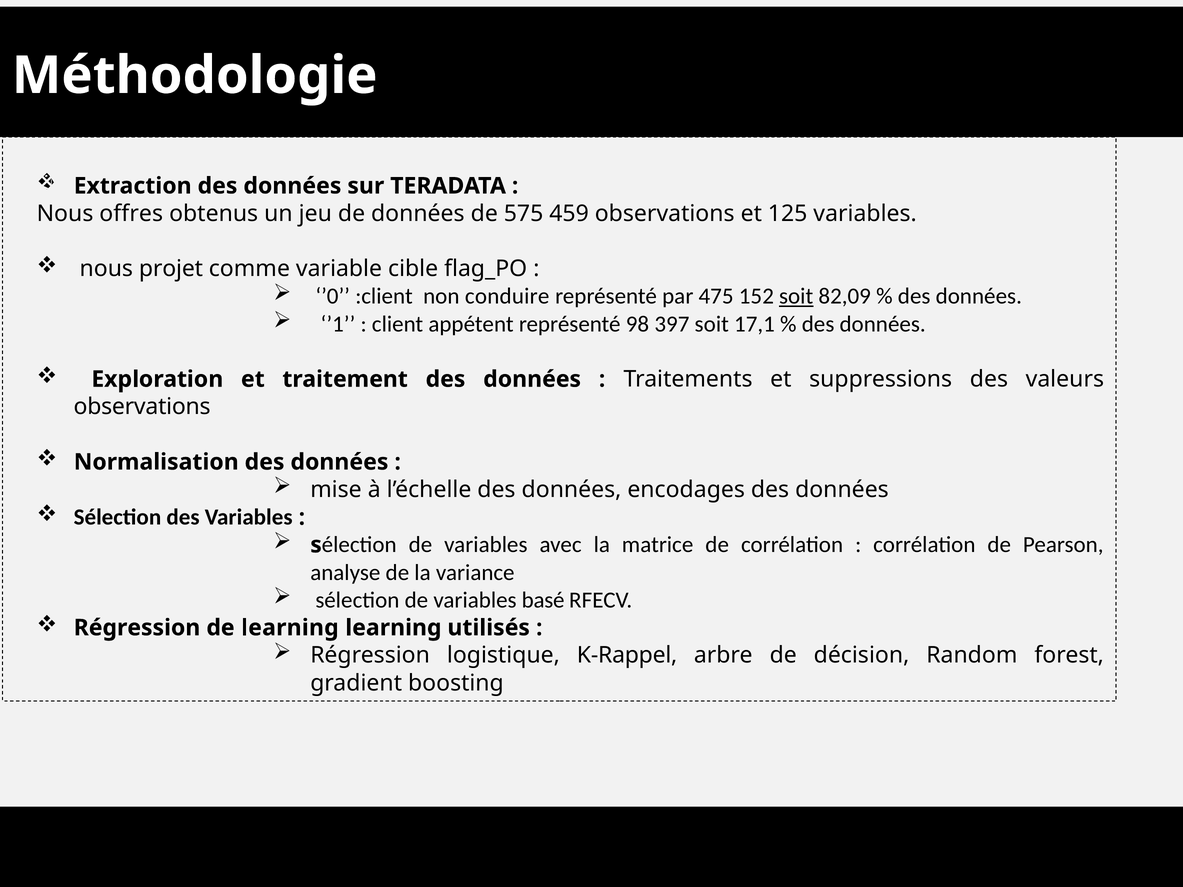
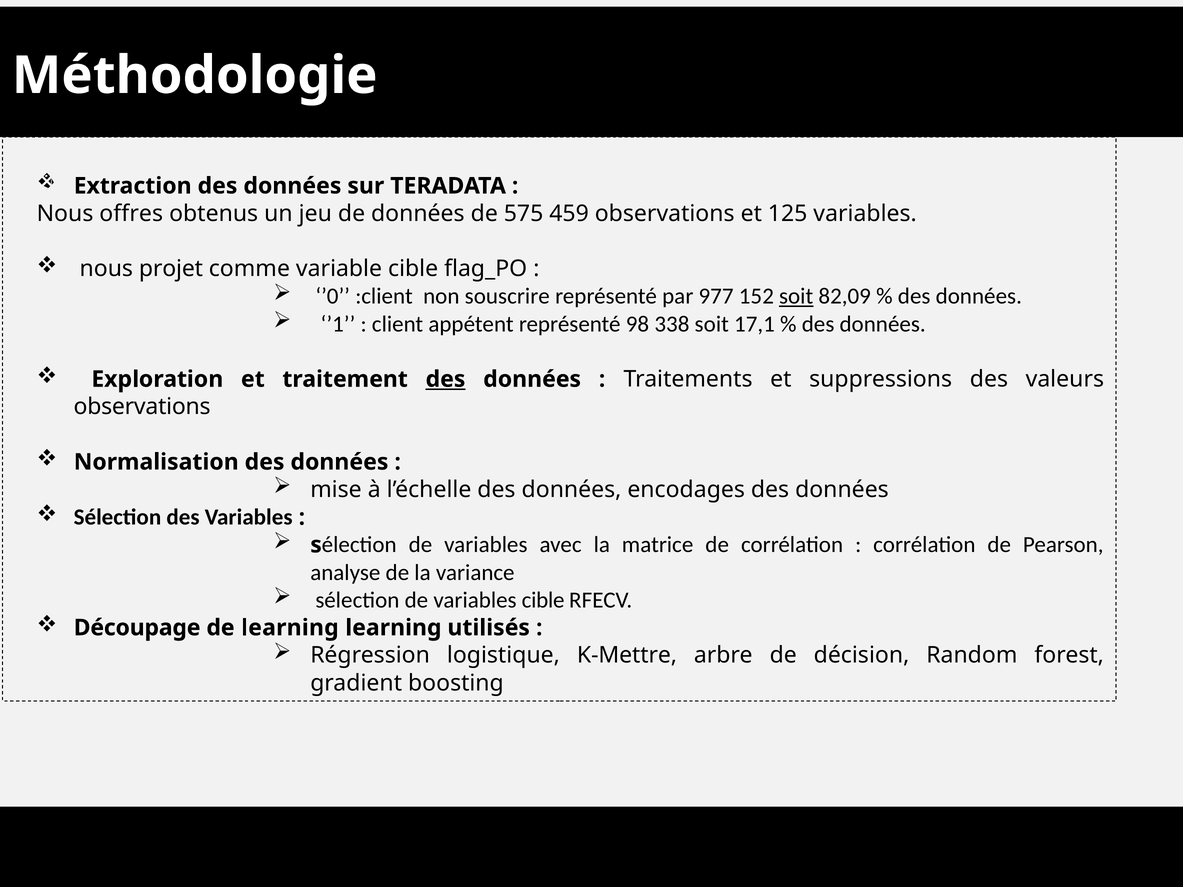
conduire: conduire -> souscrire (507, 296)
475: 475 -> 977 (716, 296)
397: 397 -> 338 (672, 324)
des underline: none -> present (446, 379)
variables basé: basé -> cible (543, 600)
Régression: Régression -> Découpage (137, 628)
K-Rappel: K-Rappel -> K-Mettre (627, 655)
